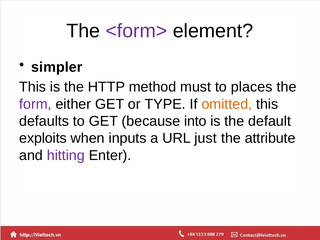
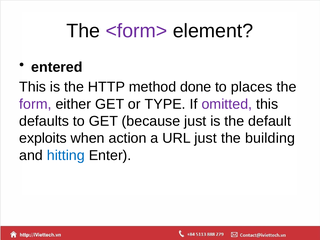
simpler: simpler -> entered (57, 67)
must: must -> done (196, 87)
omitted colour: orange -> purple (227, 104)
because into: into -> just (195, 121)
inputs: inputs -> action (128, 138)
attribute: attribute -> building (270, 138)
hitting colour: purple -> blue (66, 155)
